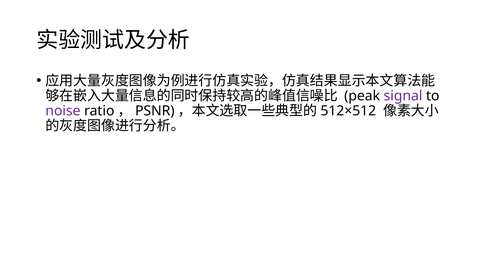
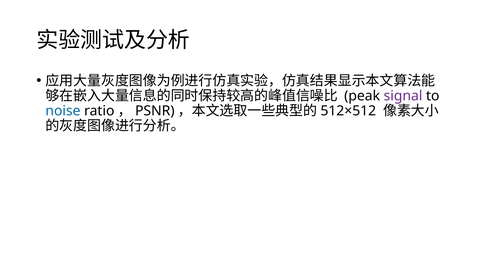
noise colour: purple -> blue (63, 111)
